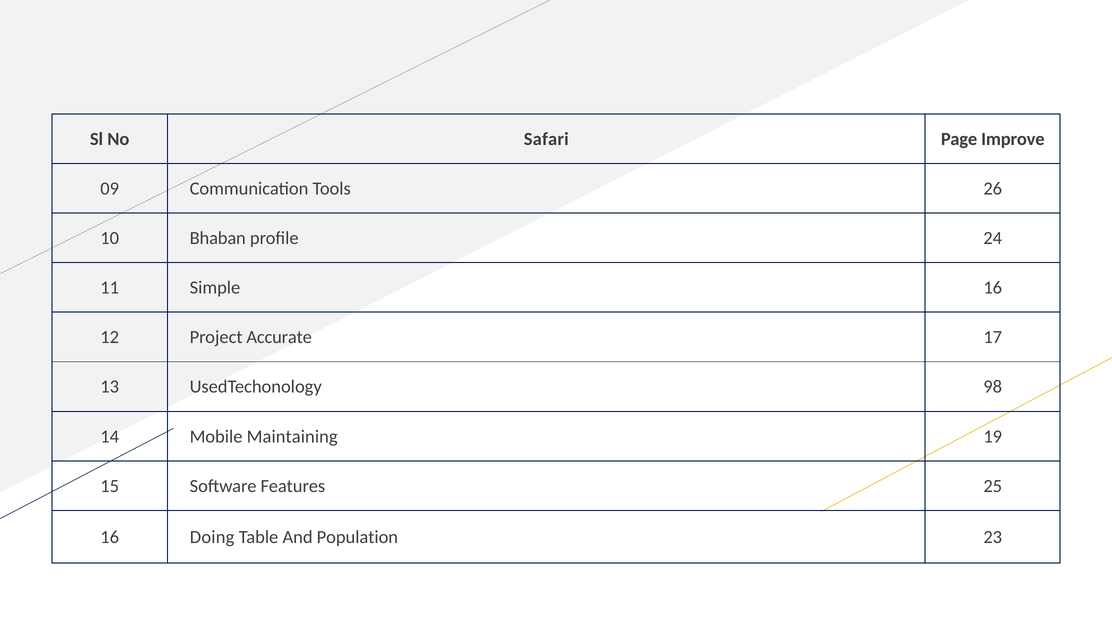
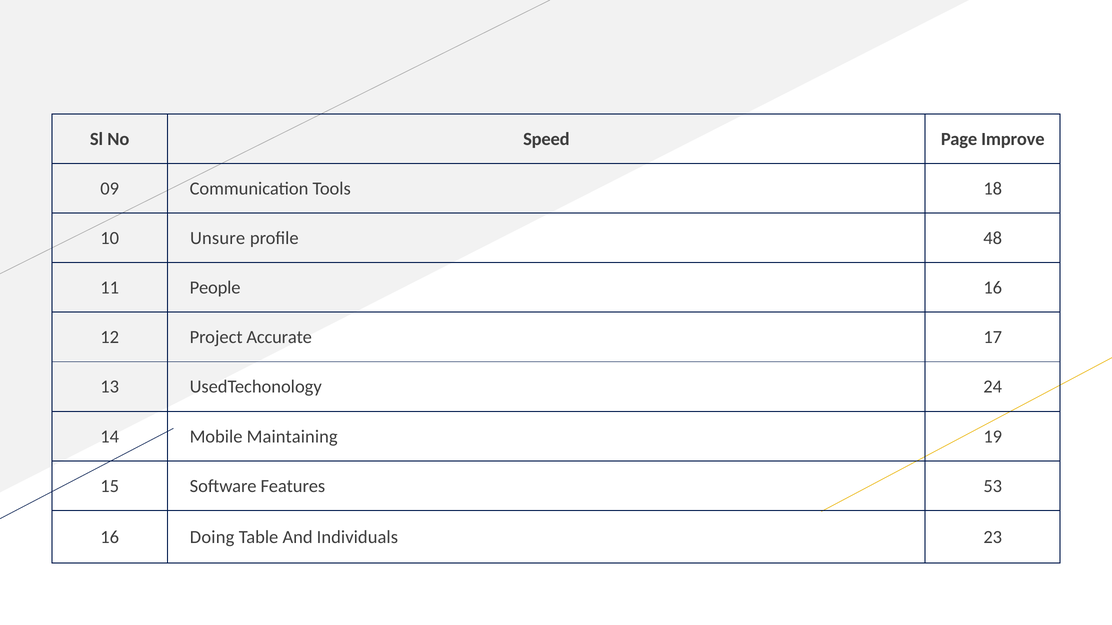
Safari: Safari -> Speed (546, 139)
26: 26 -> 18 (993, 189)
Bhaban: Bhaban -> Unsure (218, 238)
24: 24 -> 48 (993, 238)
Simple: Simple -> People (215, 288)
98: 98 -> 24 (993, 387)
25: 25 -> 53 (993, 486)
Population: Population -> Individuals (357, 537)
